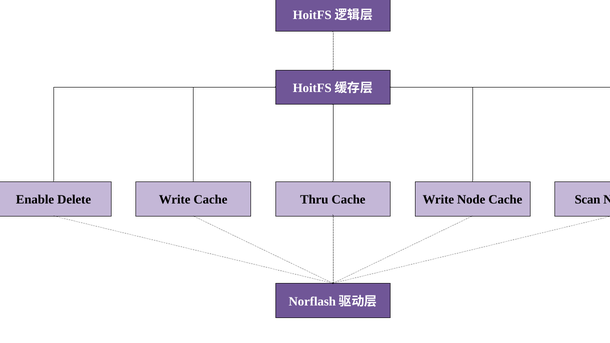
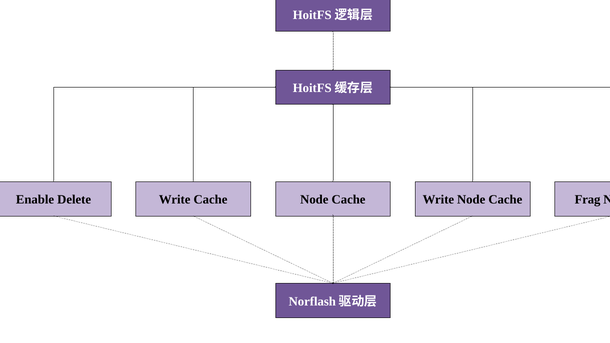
Cache Thru: Thru -> Node (314, 200)
Scan: Scan -> Frag (588, 200)
